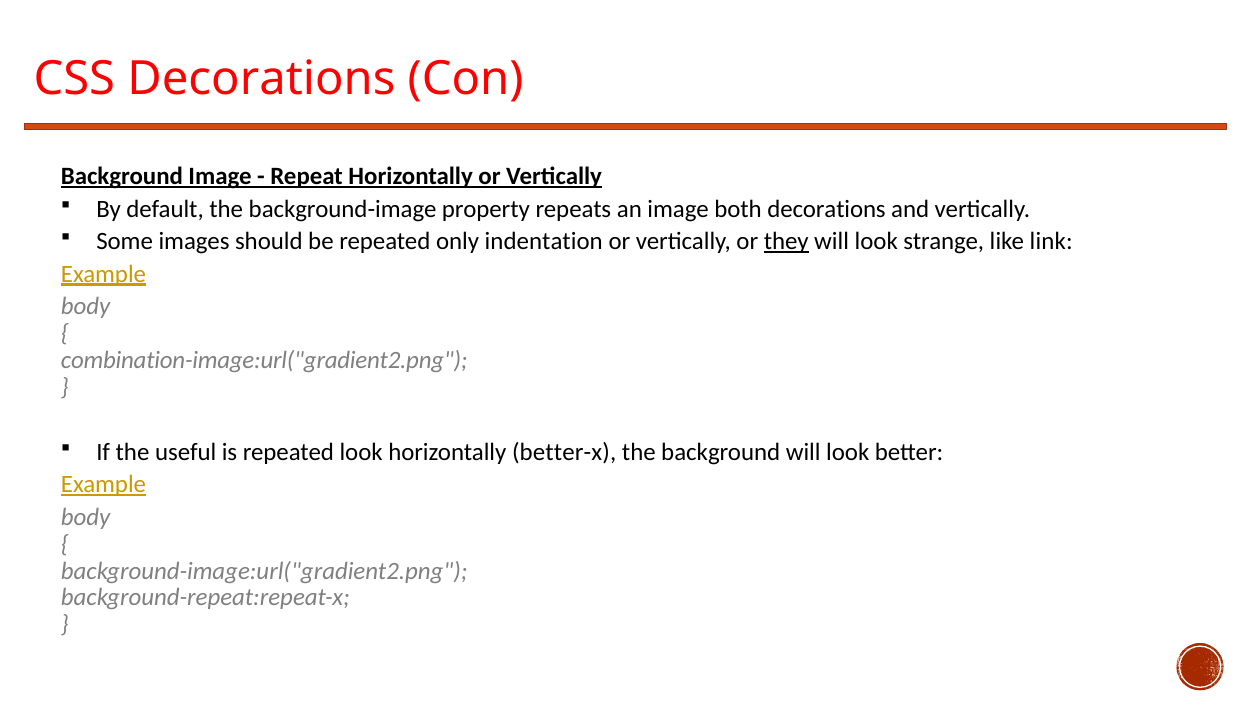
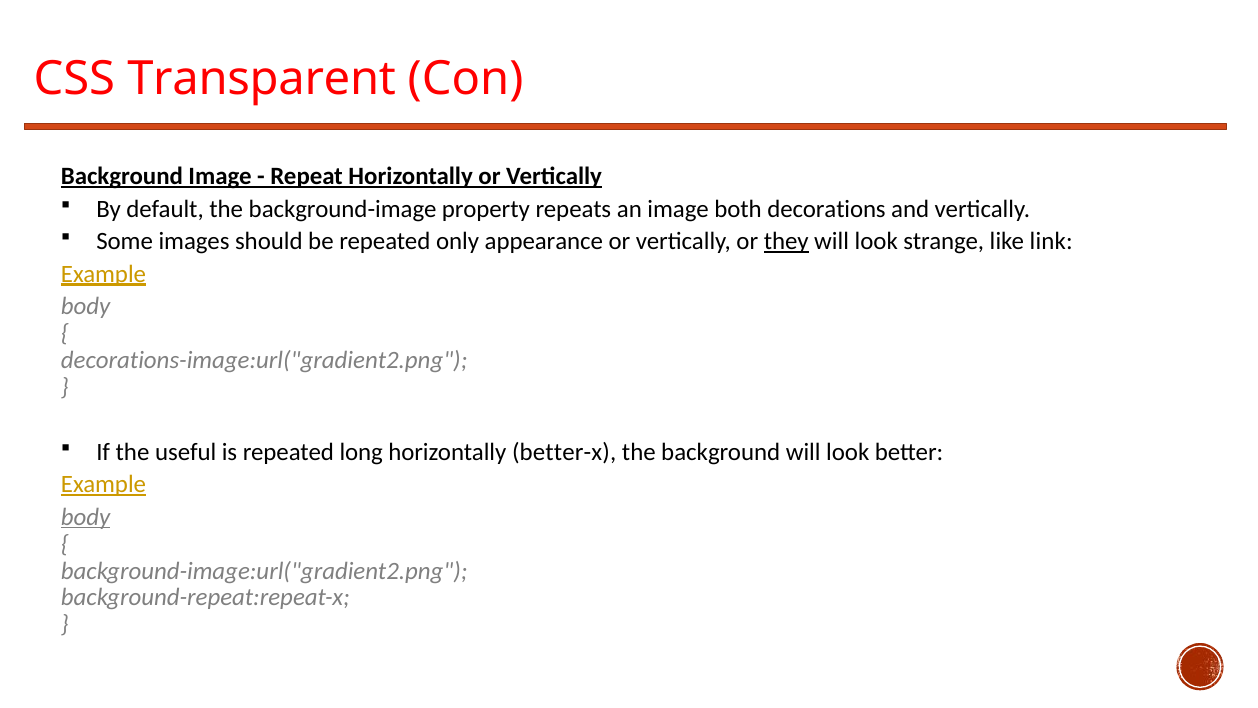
CSS Decorations: Decorations -> Transparent (262, 79)
indentation: indentation -> appearance (544, 241)
combination-image:url("gradient2.png: combination-image:url("gradient2.png -> decorations-image:url("gradient2.png (264, 360)
repeated look: look -> long (361, 452)
body underline: none -> present (86, 517)
